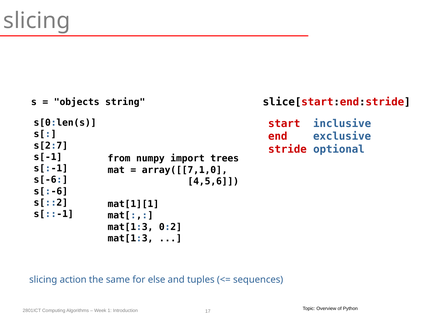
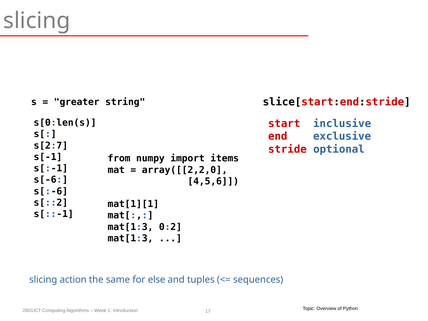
objects: objects -> greater (77, 102)
trees: trees -> items (225, 158)
array([[7,1,0: array([[7,1,0 -> array([[2,2,0 (185, 170)
